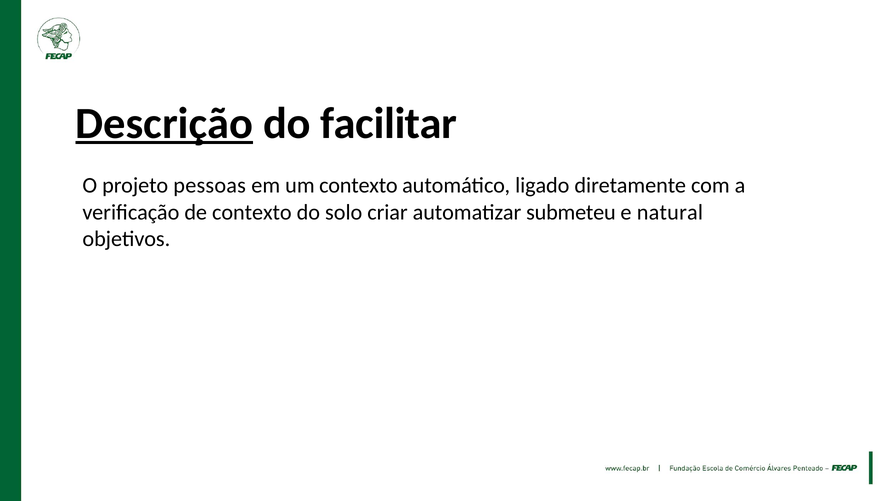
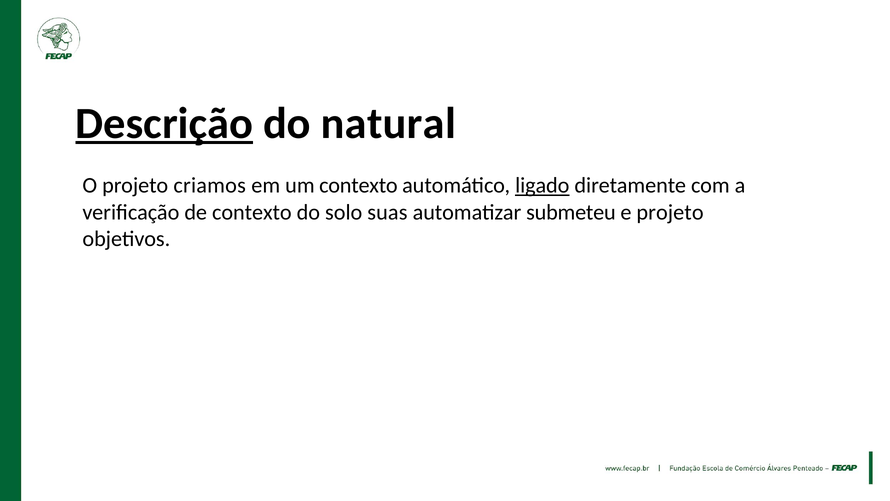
facilitar: facilitar -> natural (388, 123)
pessoas: pessoas -> criamos (210, 186)
ligado underline: none -> present (542, 186)
criar: criar -> suas (387, 212)
e natural: natural -> projeto (670, 212)
